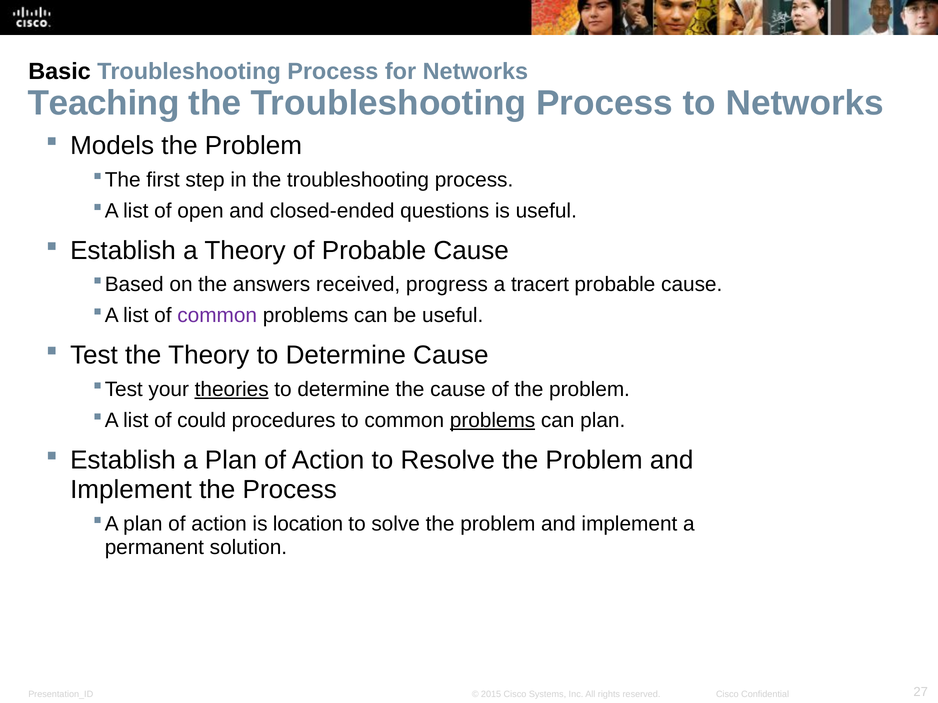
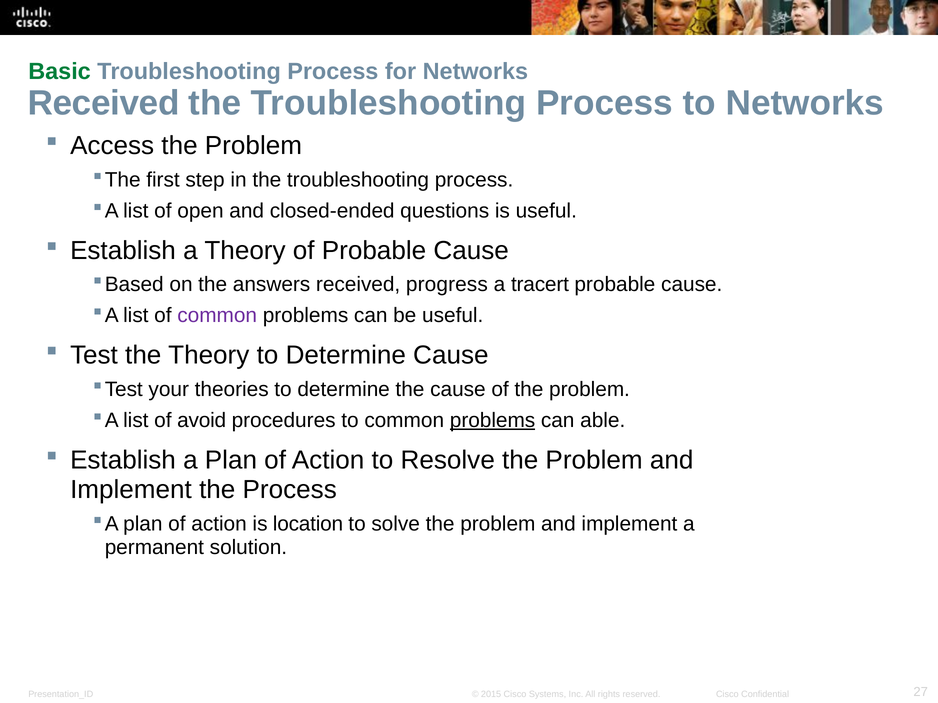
Basic colour: black -> green (60, 71)
Teaching: Teaching -> Received (104, 103)
Models: Models -> Access (112, 146)
theories underline: present -> none (232, 389)
could: could -> avoid (202, 421)
can plan: plan -> able (603, 421)
